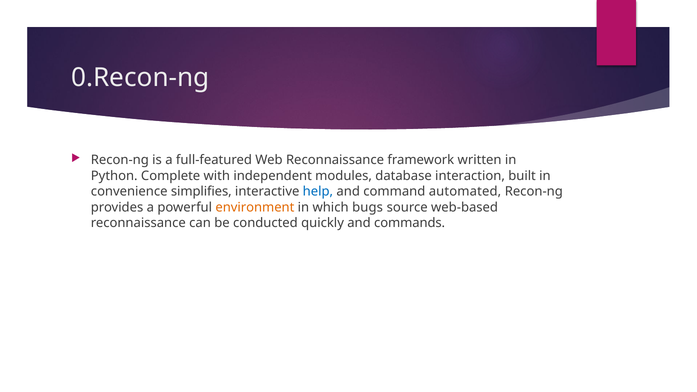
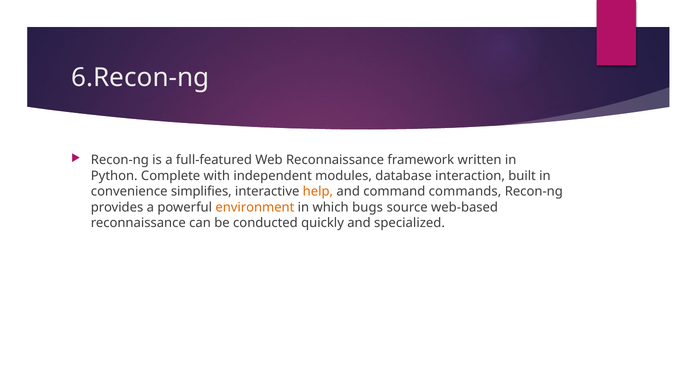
0.Recon-ng: 0.Recon-ng -> 6.Recon-ng (140, 78)
help colour: blue -> orange (318, 192)
automated: automated -> commands (465, 192)
commands: commands -> specialized (410, 223)
